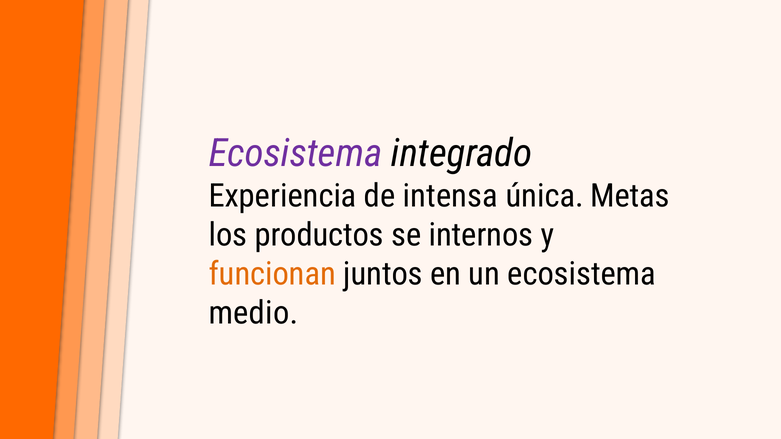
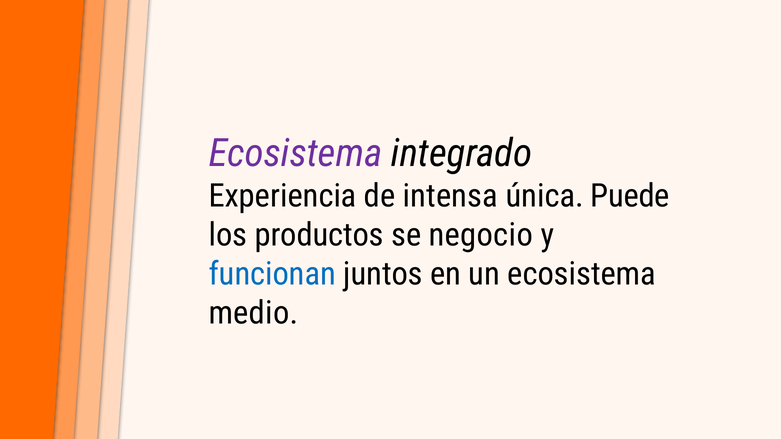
Metas: Metas -> Puede (630, 196)
internos: internos -> negocio (481, 235)
funcionan colour: orange -> blue (272, 274)
